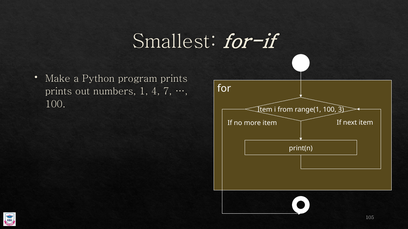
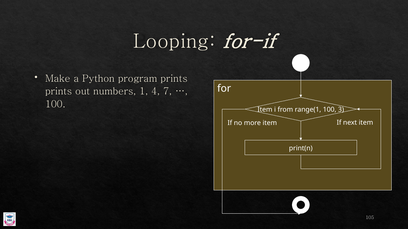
Smallest: Smallest -> Looping (174, 41)
